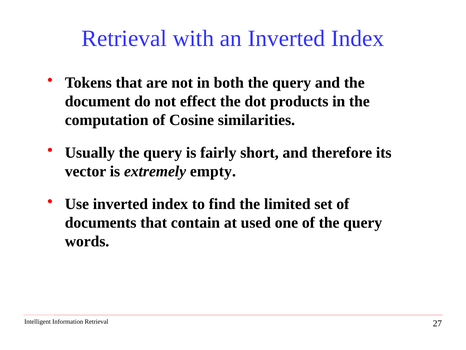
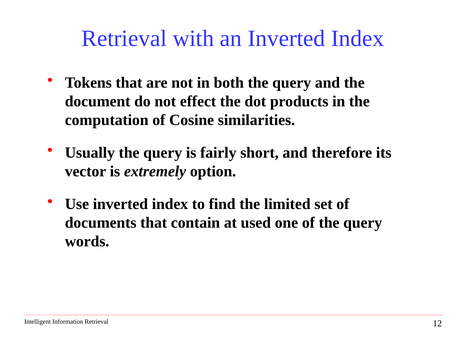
empty: empty -> option (213, 171)
27: 27 -> 12 (437, 323)
